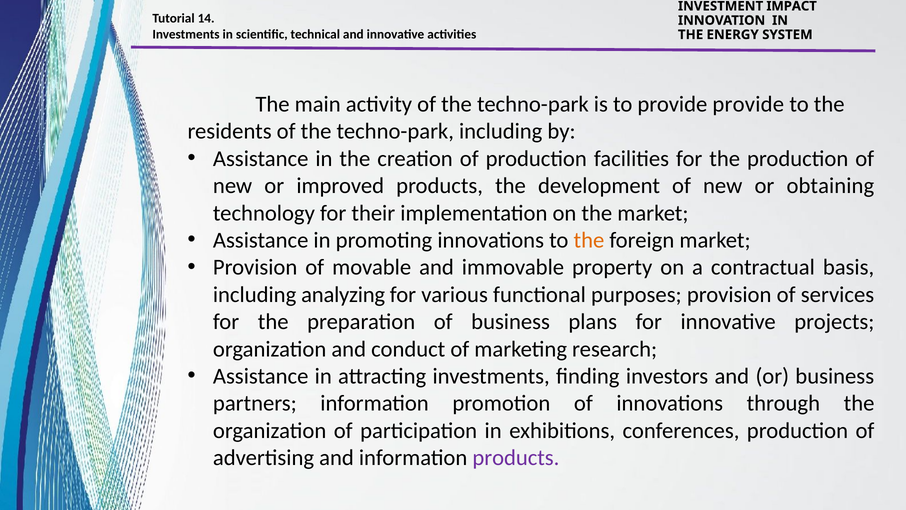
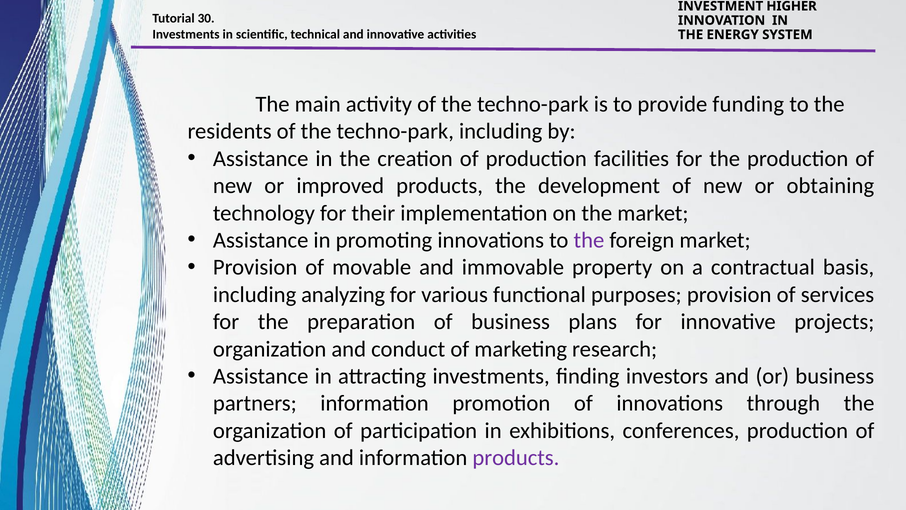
IMPACT: IMPACT -> HIGHER (792, 6)
14: 14 -> 30 (206, 19)
provide provide: provide -> funding (748, 104)
the colour: orange -> purple (589, 240)
